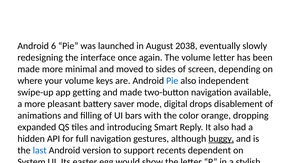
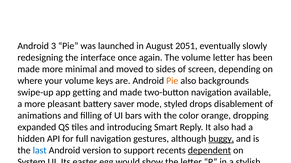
6: 6 -> 3 (54, 46)
2038: 2038 -> 2051 (186, 46)
Pie colour: blue -> orange (172, 81)
independent: independent -> backgrounds (224, 81)
digital: digital -> styled (176, 104)
dependent underline: none -> present (209, 151)
